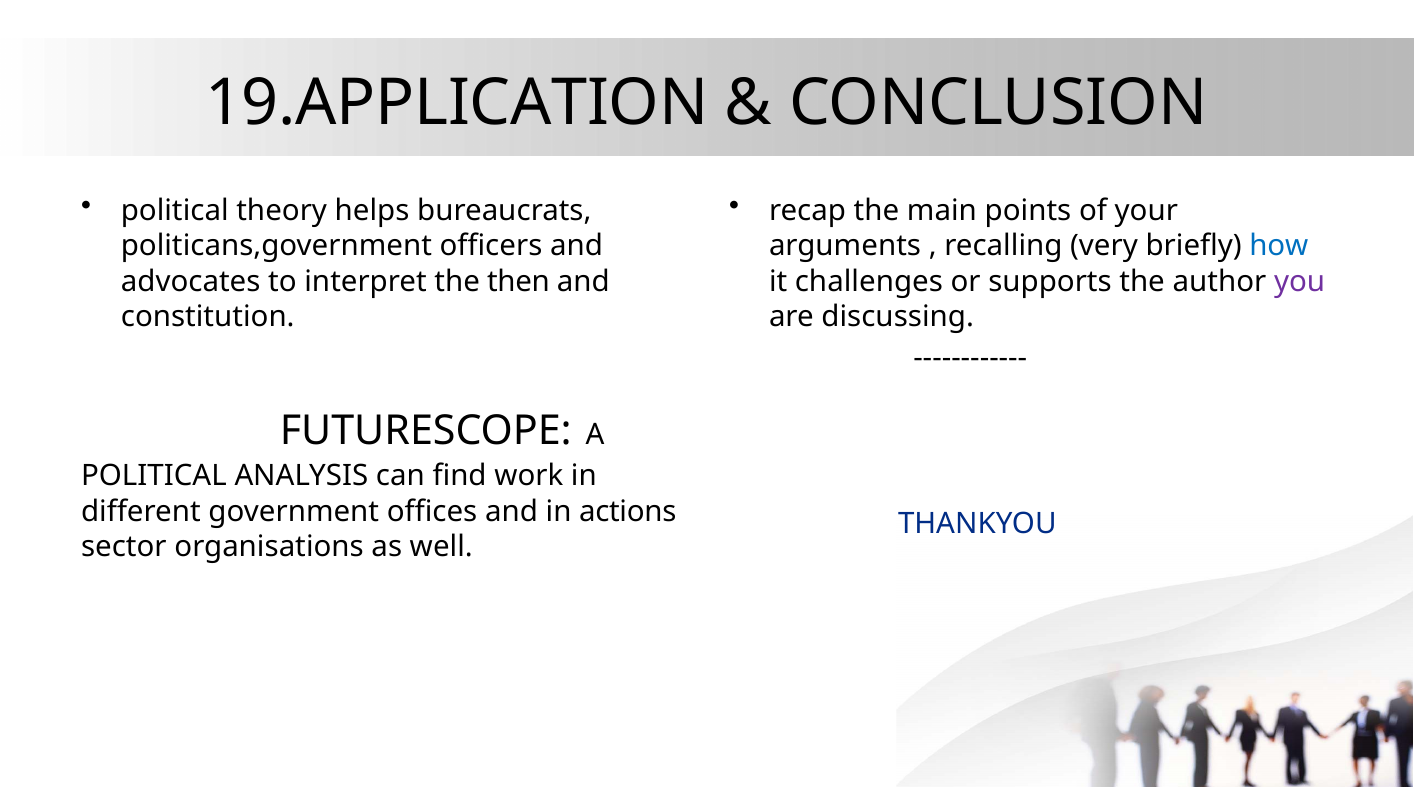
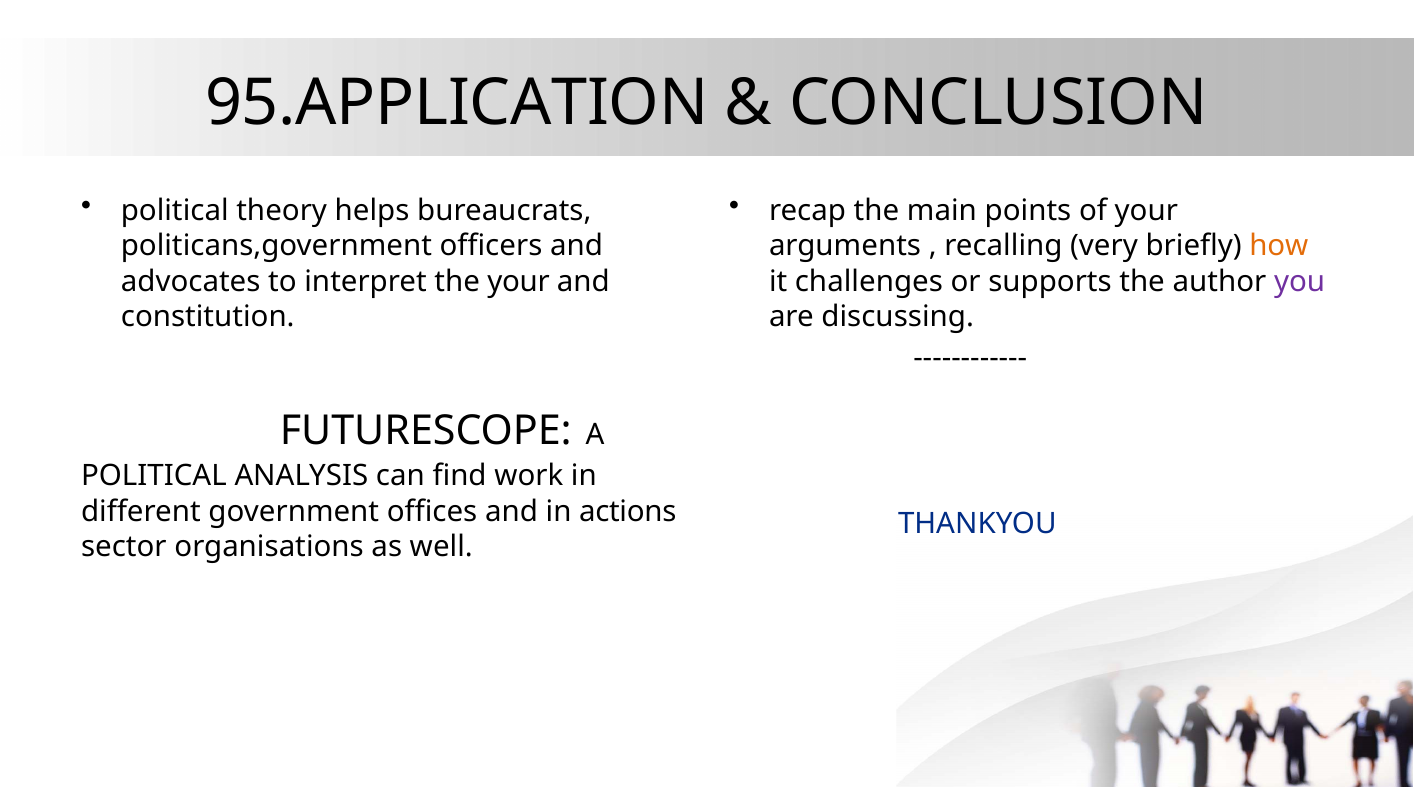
19.APPLICATION: 19.APPLICATION -> 95.APPLICATION (457, 103)
how colour: blue -> orange (1279, 246)
the then: then -> your (519, 281)
